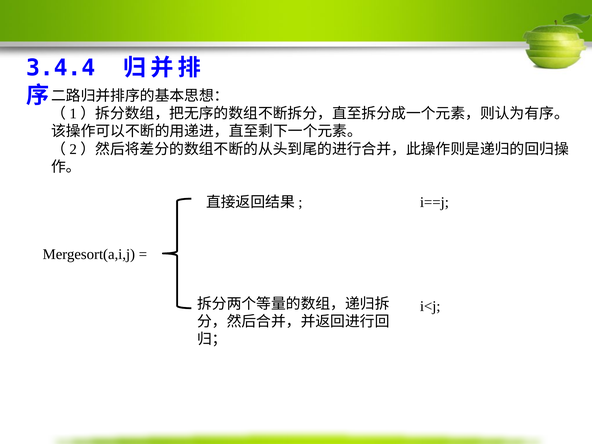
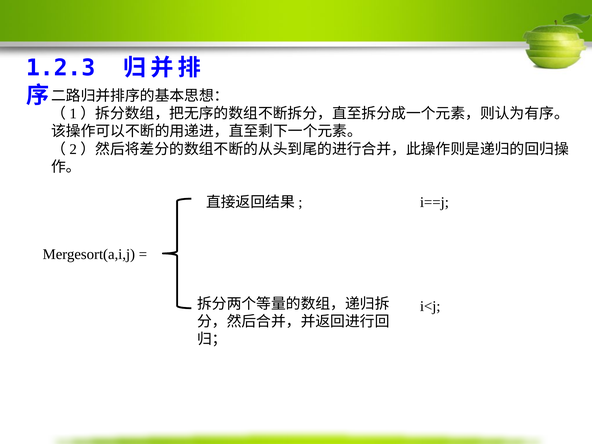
3.4.4: 3.4.4 -> 1.2.3 (61, 68)
